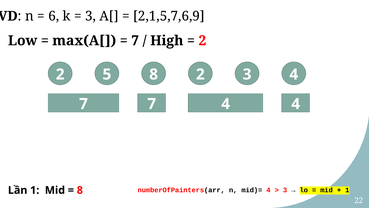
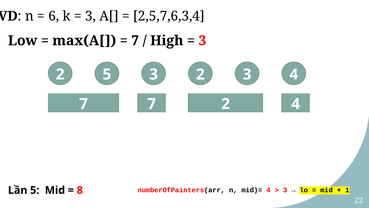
2,1,5,7,6,9: 2,1,5,7,6,9 -> 2,5,7,6,3,4 (169, 16)
2: 2 -> 3 (202, 41)
5 8: 8 -> 3 (154, 74)
7 4: 4 -> 2 (226, 104)
Lần 1: 1 -> 5 (35, 190)
